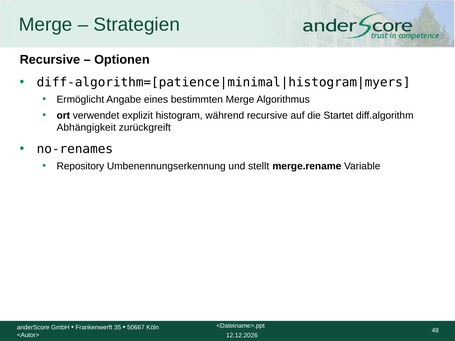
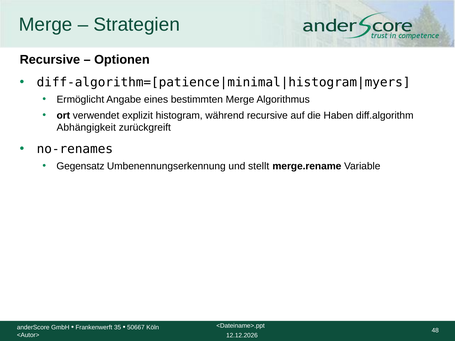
Startet: Startet -> Haben (338, 116)
Repository: Repository -> Gegensatz (80, 166)
